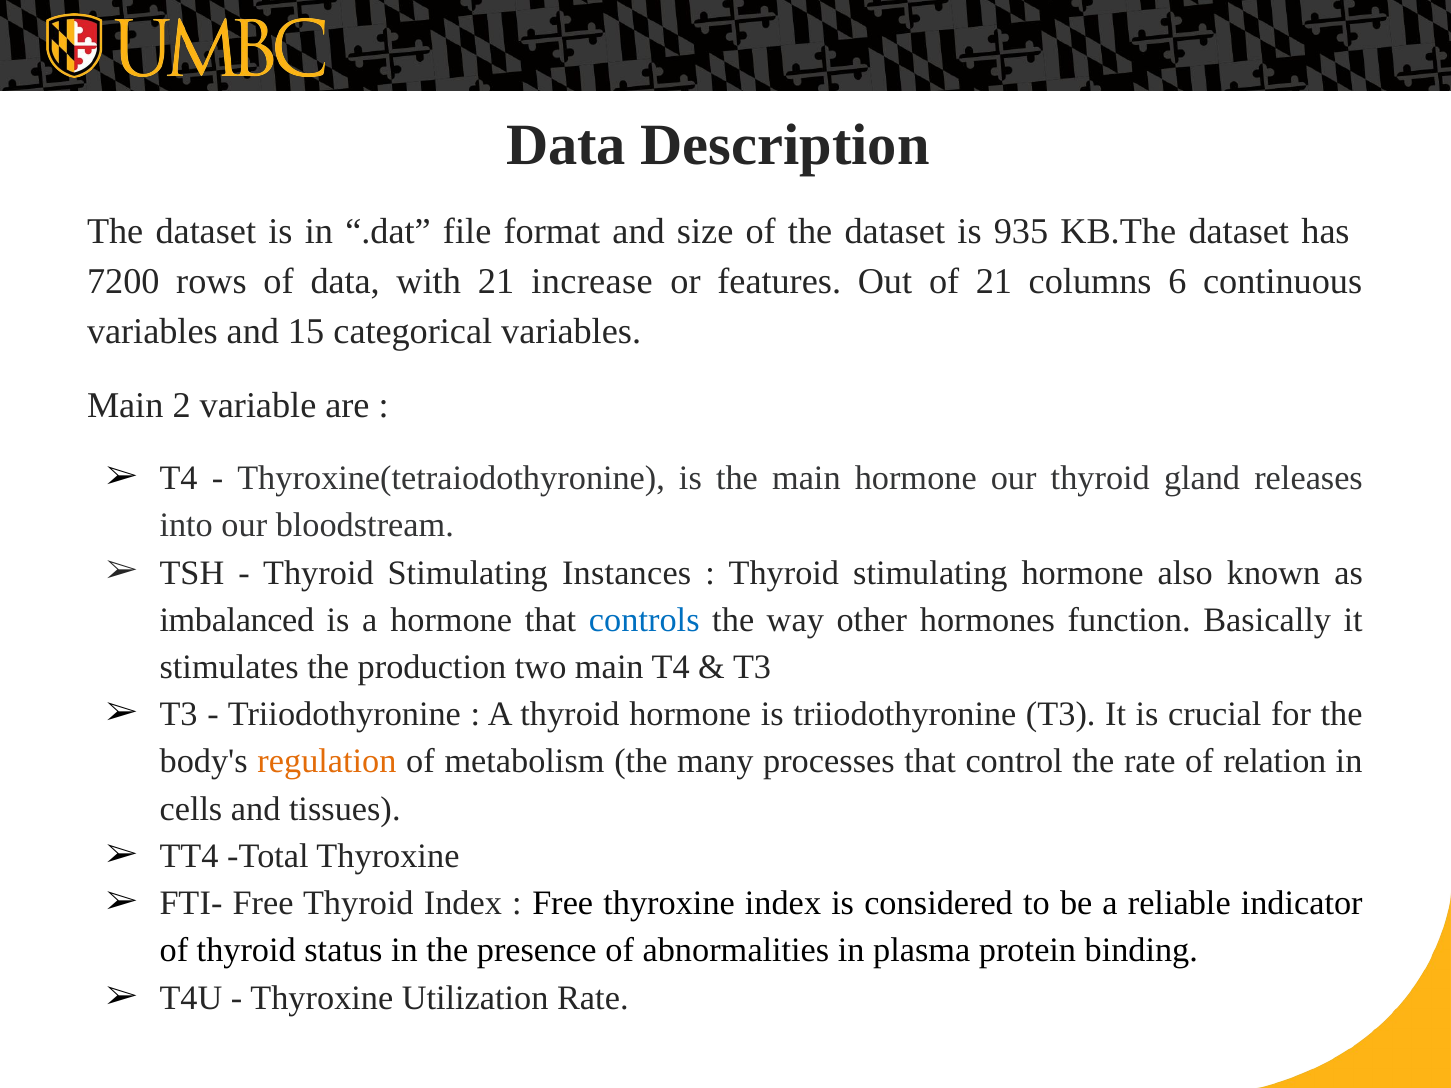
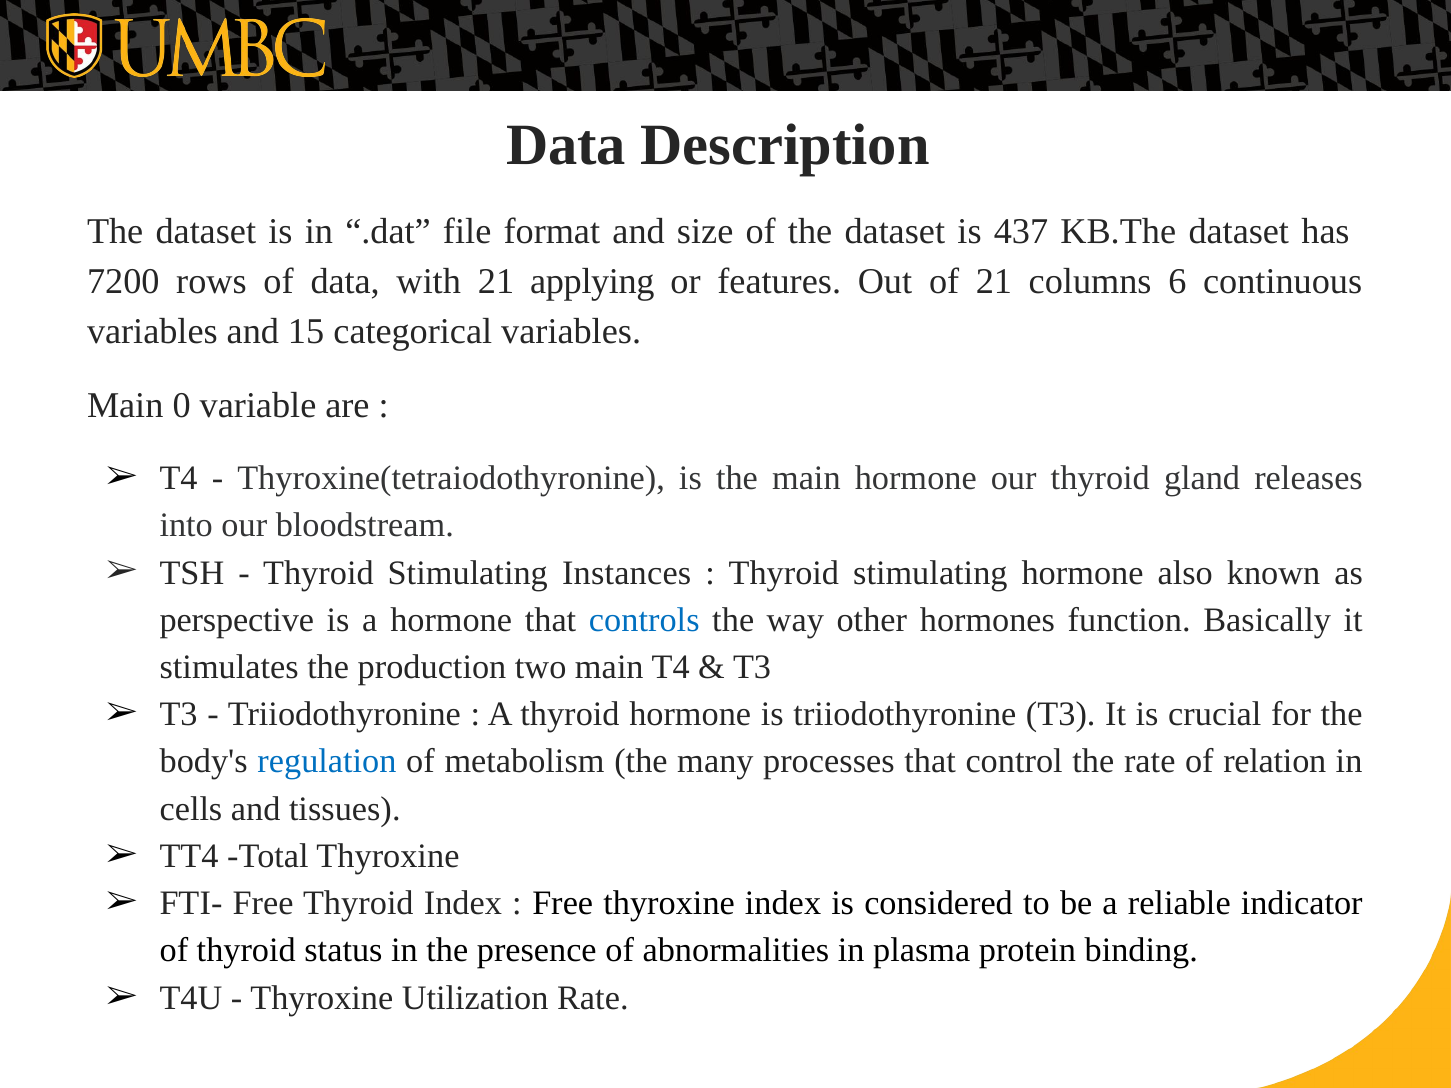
935: 935 -> 437 (1021, 232)
increase: increase -> applying (592, 282)
2: 2 -> 0 (182, 406)
imbalanced: imbalanced -> perspective (237, 620)
regulation colour: orange -> blue (327, 762)
